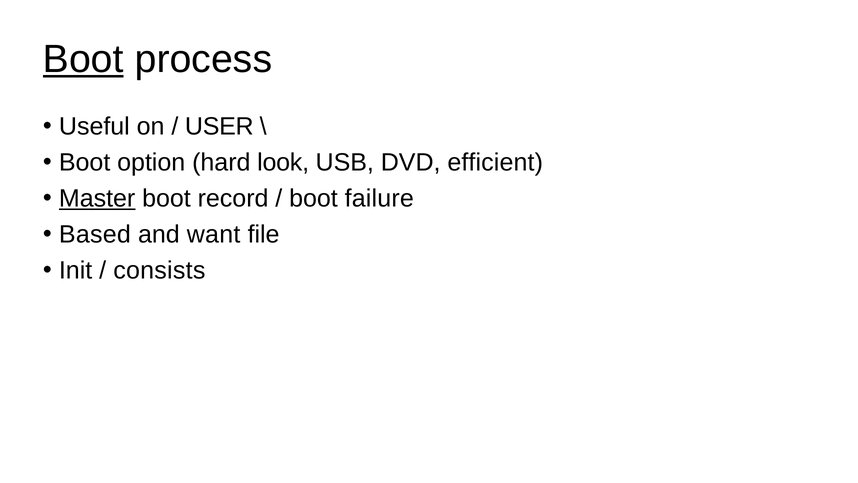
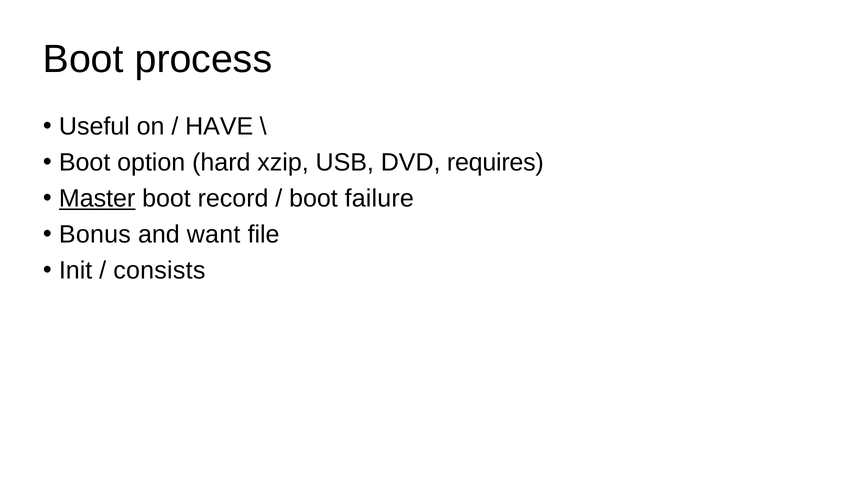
Boot underline: present -> none (83, 59)
USER: USER -> HAVE (219, 126)
look: look -> xzip (283, 162)
efficient: efficient -> requires (495, 162)
Based: Based -> Bonus (95, 234)
